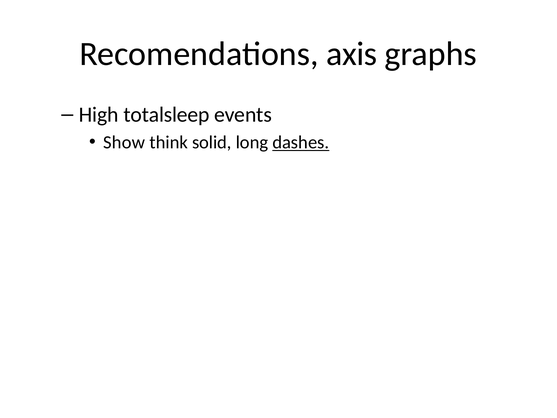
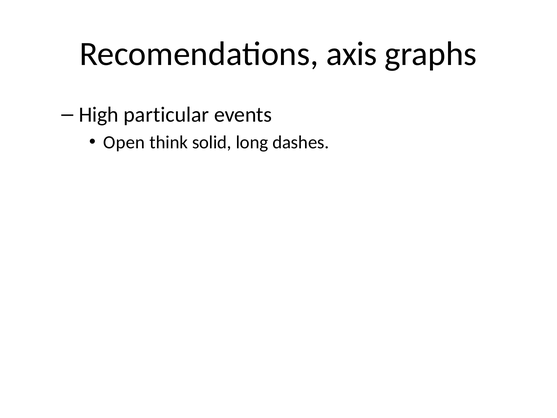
totalsleep: totalsleep -> particular (166, 115)
Show: Show -> Open (124, 142)
dashes underline: present -> none (301, 142)
